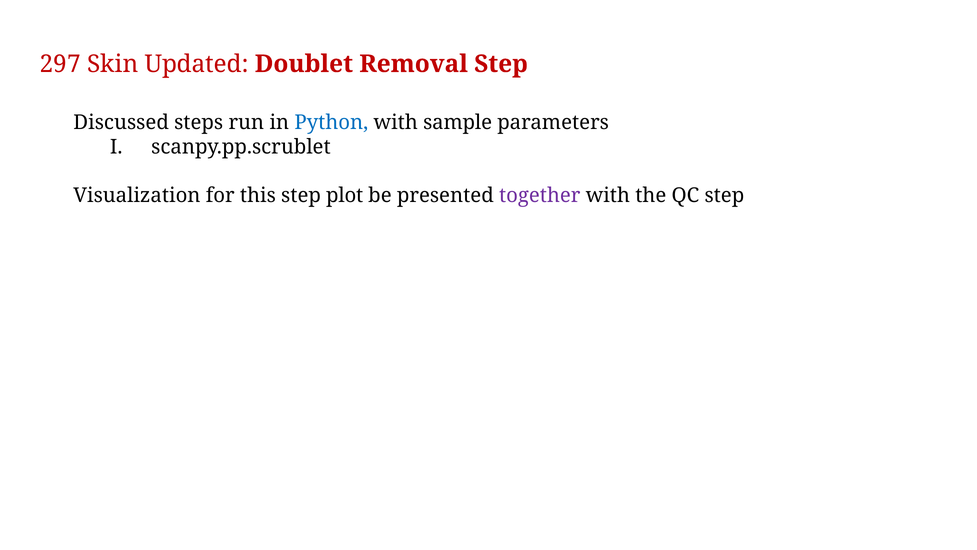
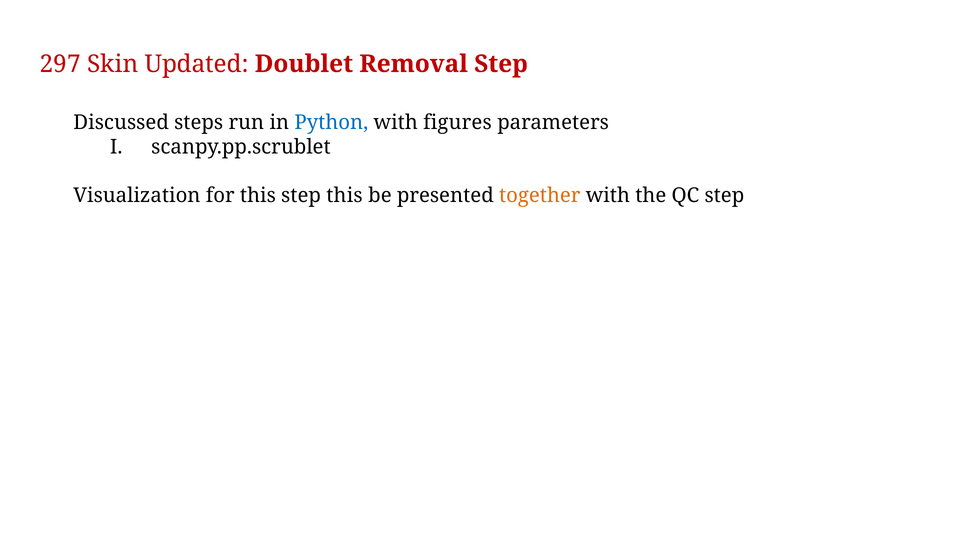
sample: sample -> figures (457, 122)
step plot: plot -> this (344, 196)
together colour: purple -> orange (540, 196)
